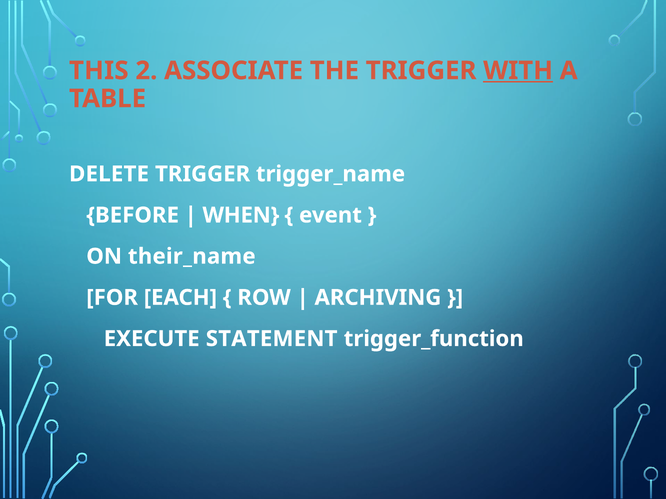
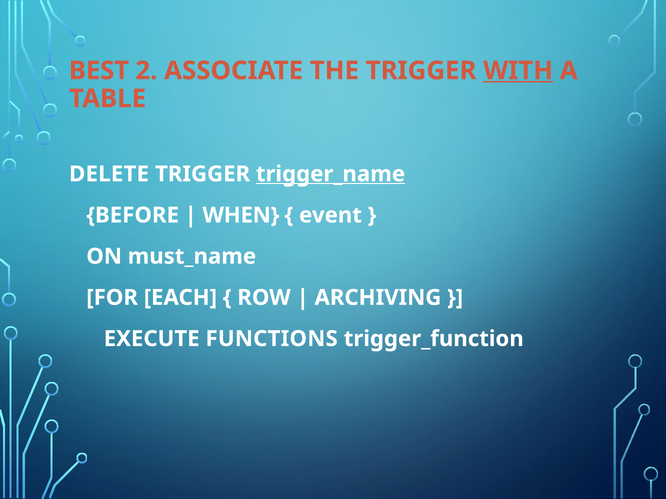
THIS: THIS -> BEST (99, 71)
trigger_name underline: none -> present (331, 174)
their_name: their_name -> must_name (192, 257)
STATEMENT: STATEMENT -> FUNCTIONS (272, 339)
